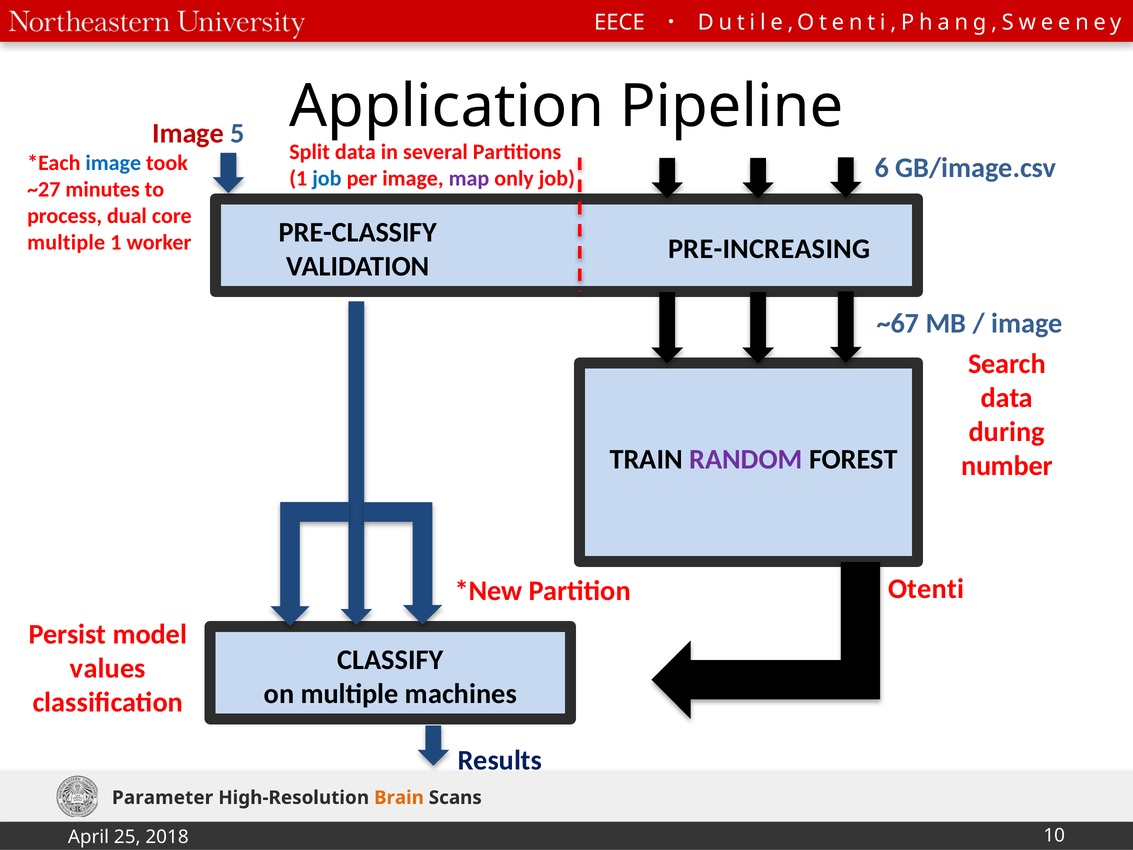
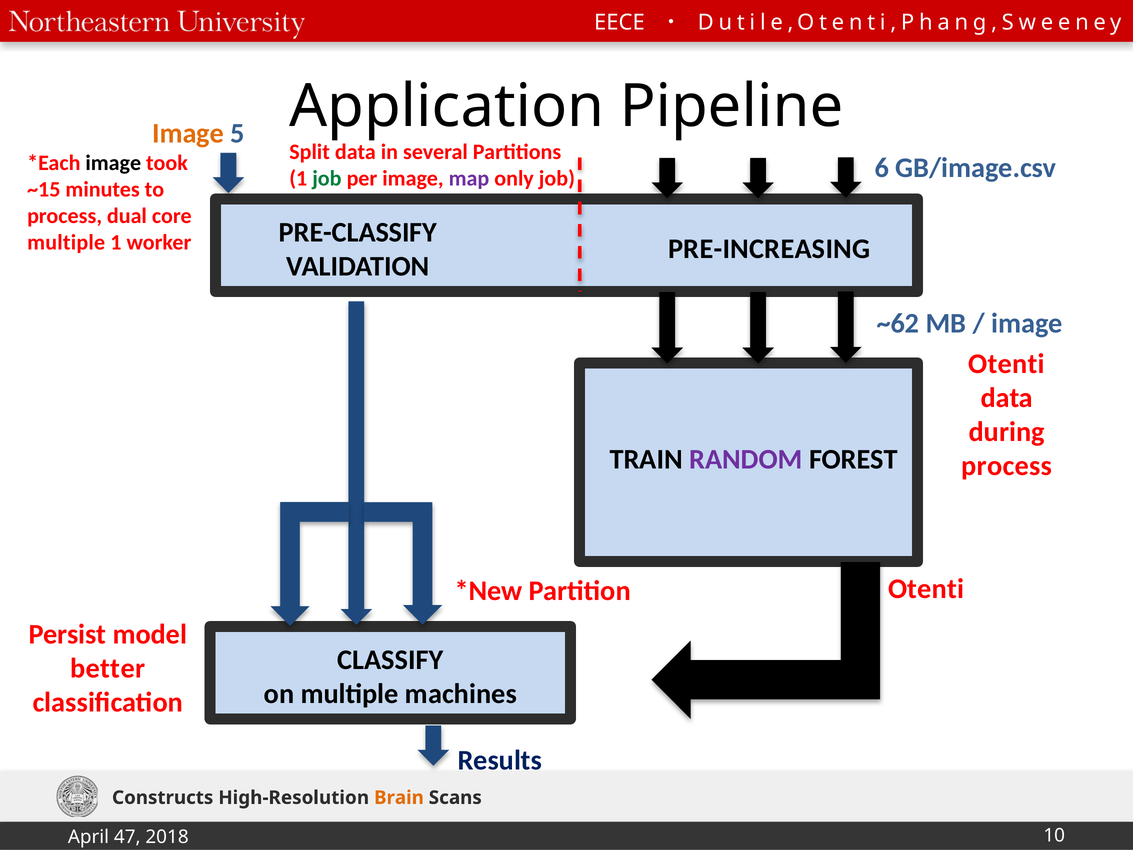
Image colour: red -> orange (188, 133)
image colour: blue -> black (113, 163)
job colour: blue -> green (327, 179)
~27: ~27 -> ~15 (44, 189)
~67: ~67 -> ~62 (898, 323)
Search: Search -> Otenti (1007, 364)
number: number -> process (1007, 466)
values: values -> better (108, 668)
Parameter: Parameter -> Constructs (163, 797)
25: 25 -> 47 (127, 837)
